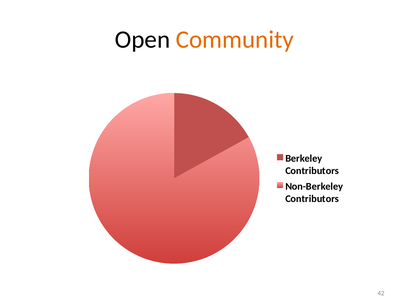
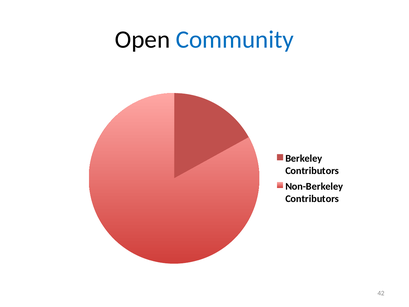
Community colour: orange -> blue (235, 40)
